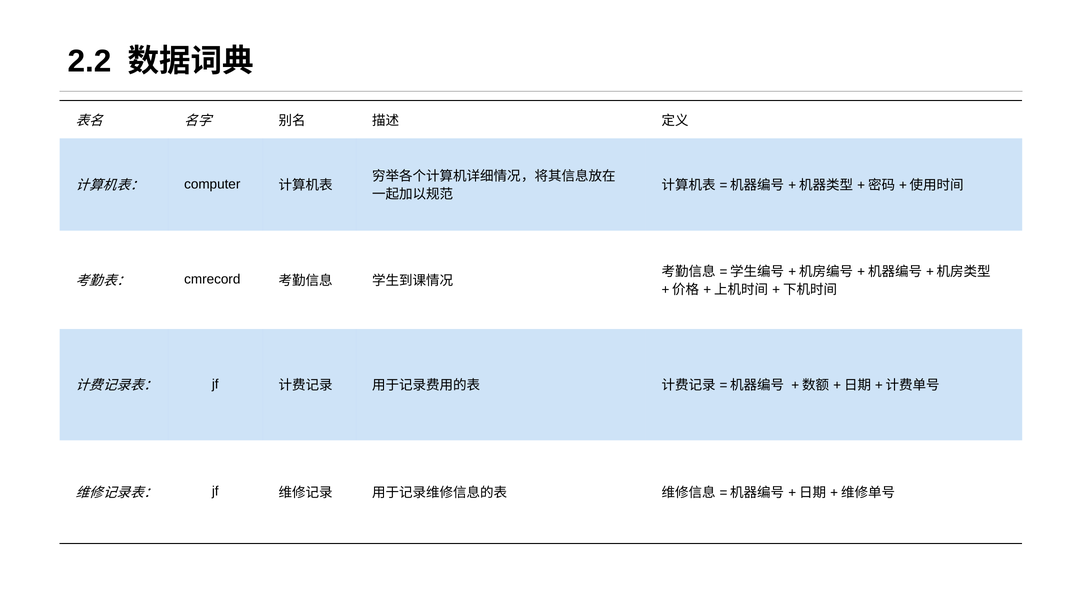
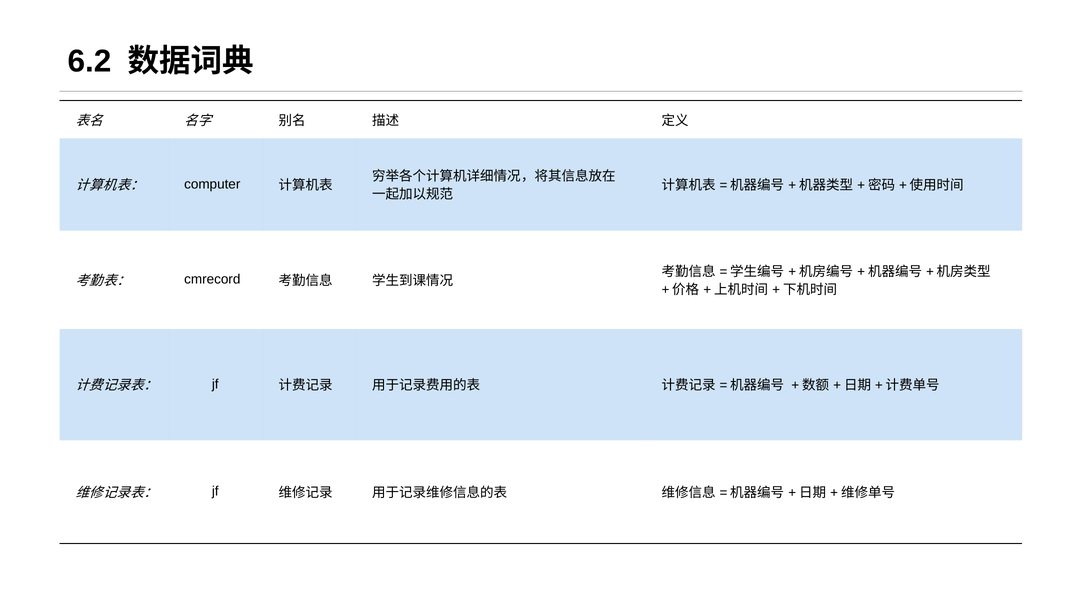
2.2: 2.2 -> 6.2 (89, 61)
